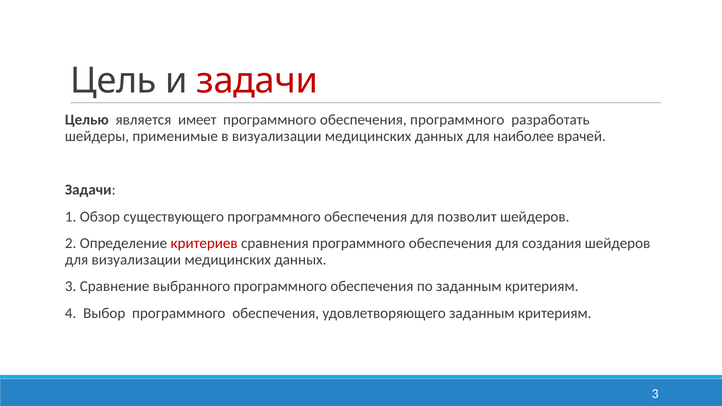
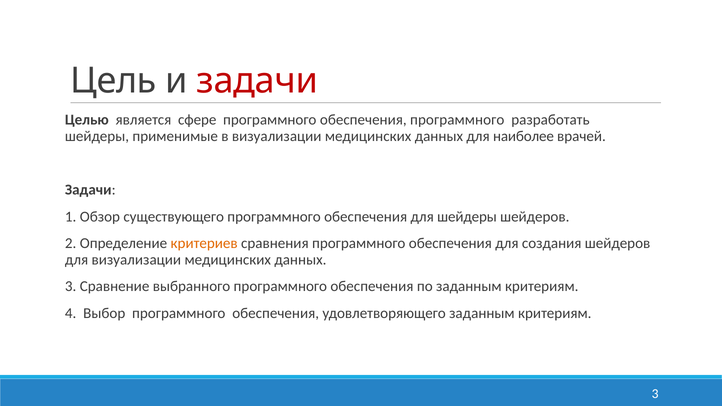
имеет: имеет -> сфере (197, 120)
для позволит: позволит -> шейдеры (467, 217)
критериев colour: red -> orange (204, 244)
